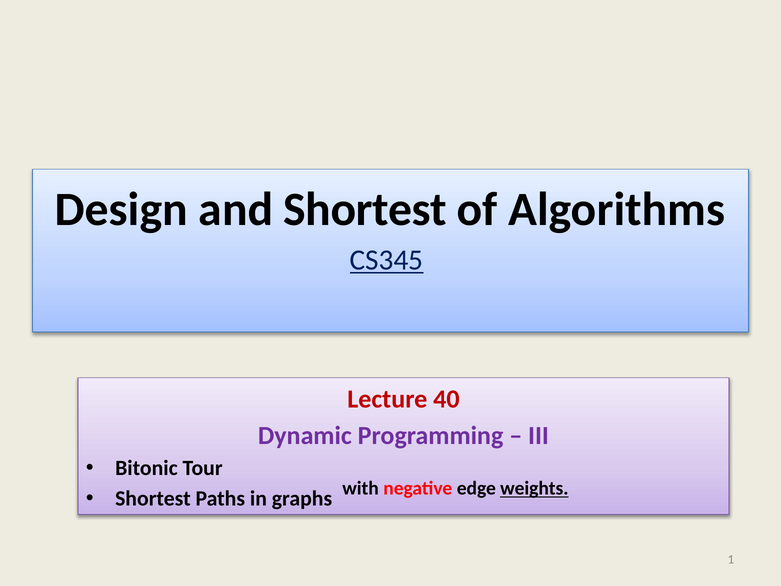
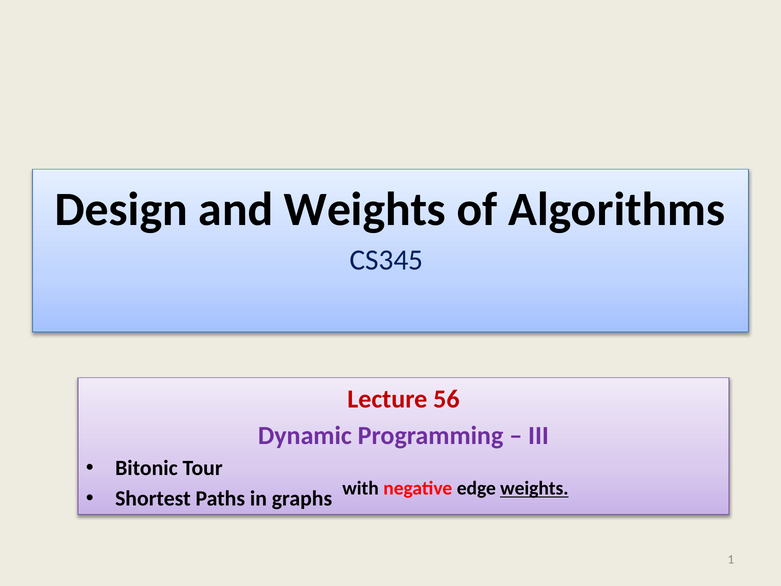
and Shortest: Shortest -> Weights (365, 210)
CS345 underline: present -> none (387, 260)
40: 40 -> 56 (446, 399)
